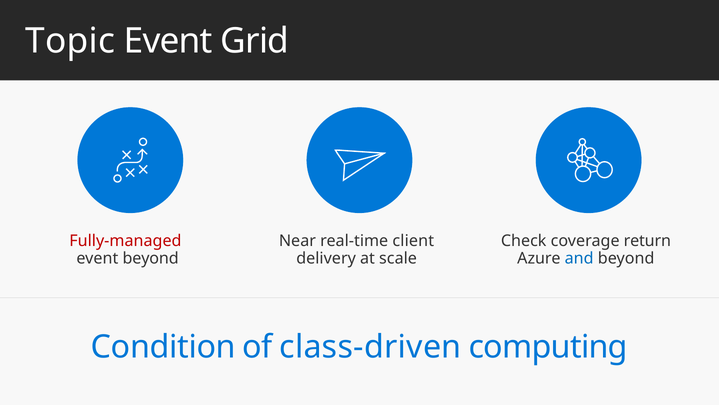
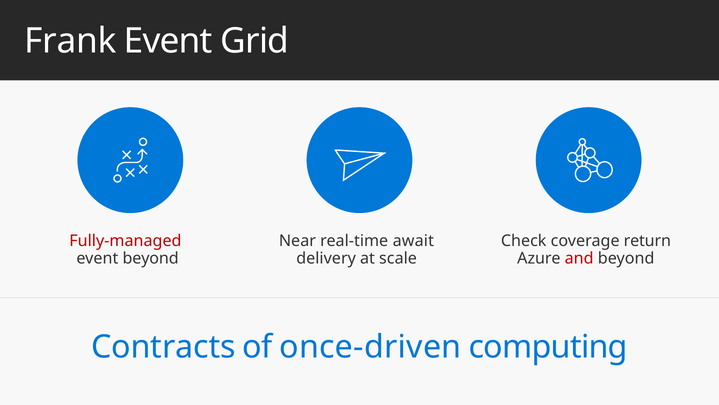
Topic: Topic -> Frank (71, 41)
client: client -> await (413, 241)
and colour: blue -> red (579, 258)
Condition: Condition -> Contracts (163, 346)
class-driven: class-driven -> once-driven (370, 346)
